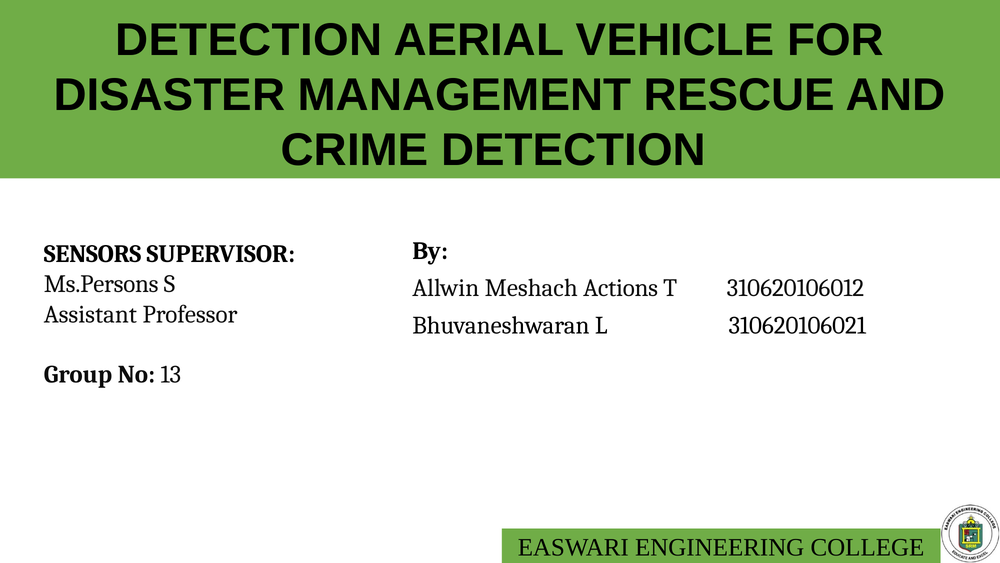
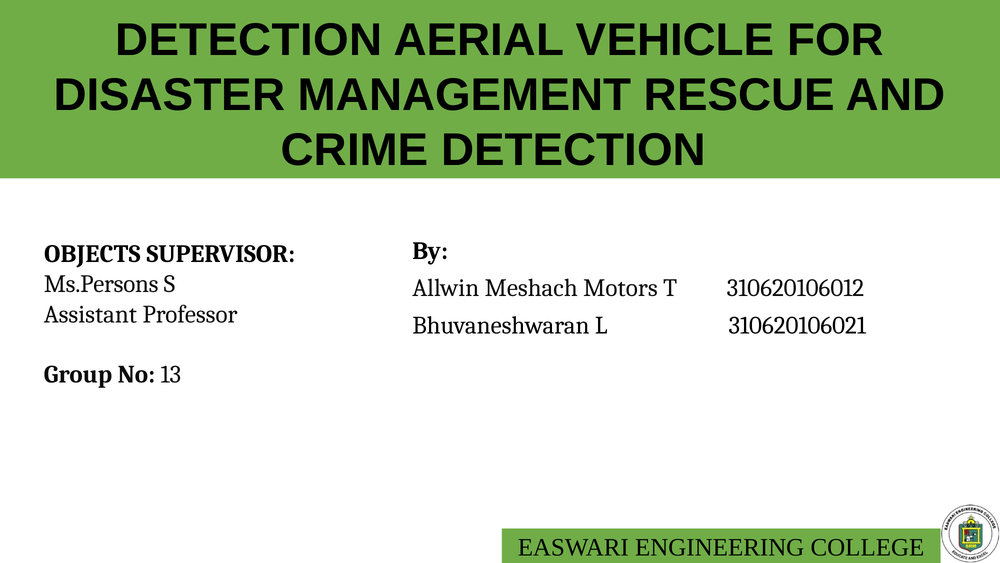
SENSORS: SENSORS -> OBJECTS (92, 254)
Actions: Actions -> Motors (620, 288)
